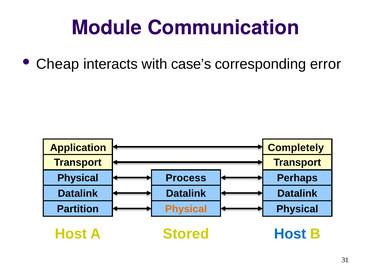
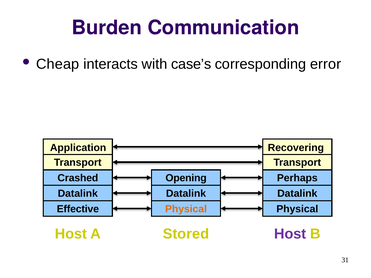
Module: Module -> Burden (107, 28)
Completely: Completely -> Recovering (296, 148)
Physical: Physical -> Crashed (78, 178)
Process: Process -> Opening (186, 178)
Partition: Partition -> Effective (78, 209)
Host colour: blue -> purple (290, 234)
